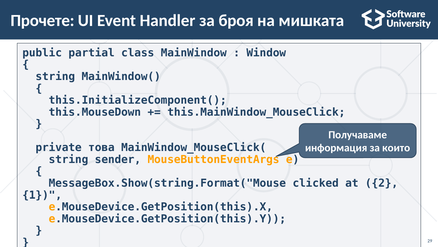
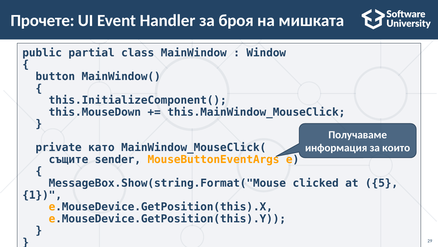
string: string -> button (55, 76)
това: това -> като (101, 147)
string: string -> същите (68, 159)
2: 2 -> 5 (382, 183)
